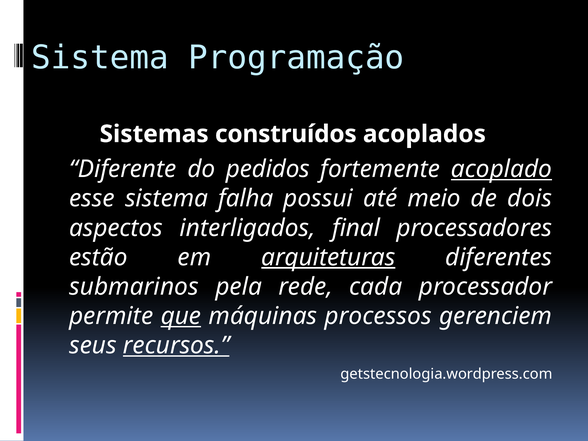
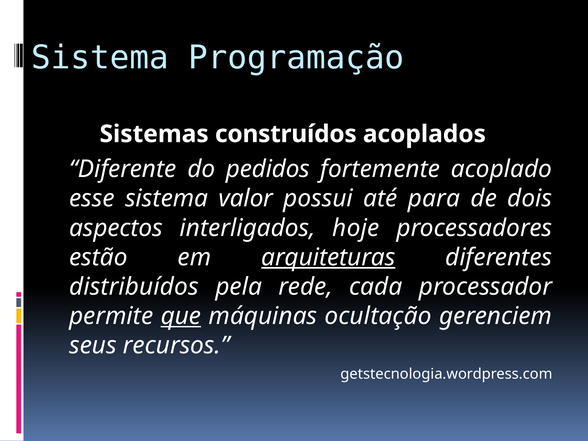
acoplado underline: present -> none (502, 169)
falha: falha -> valor (246, 199)
meio: meio -> para (434, 199)
final: final -> hoje (356, 228)
submarinos: submarinos -> distribuídos (134, 287)
processos: processos -> ocultação (378, 316)
recursos underline: present -> none (176, 346)
